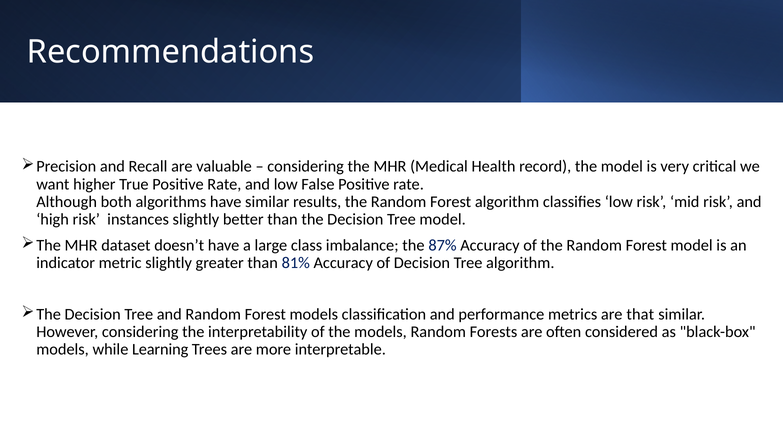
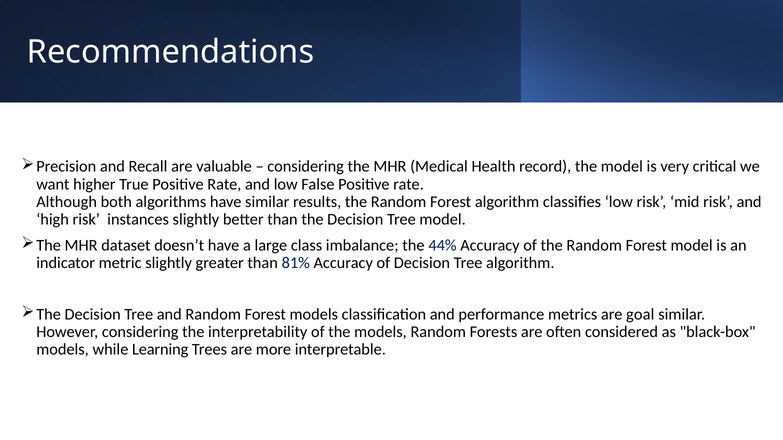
87%: 87% -> 44% (443, 245)
that: that -> goal (640, 315)
